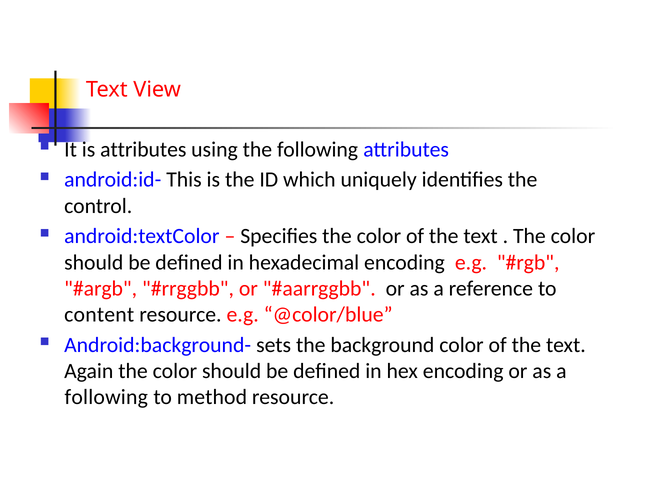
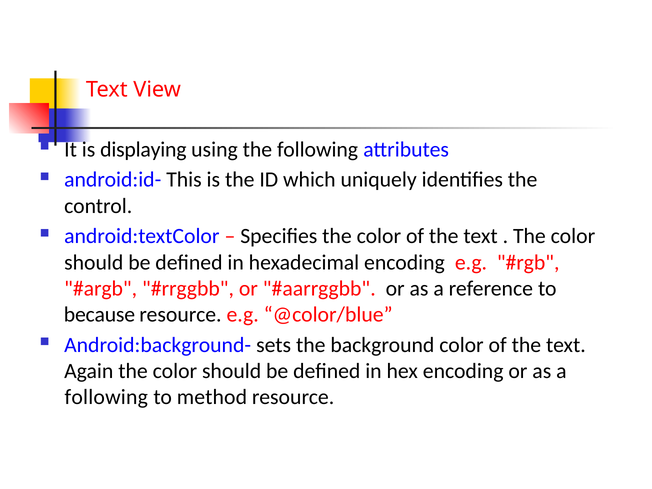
is attributes: attributes -> displaying (143, 149)
content: content -> because (99, 314)
